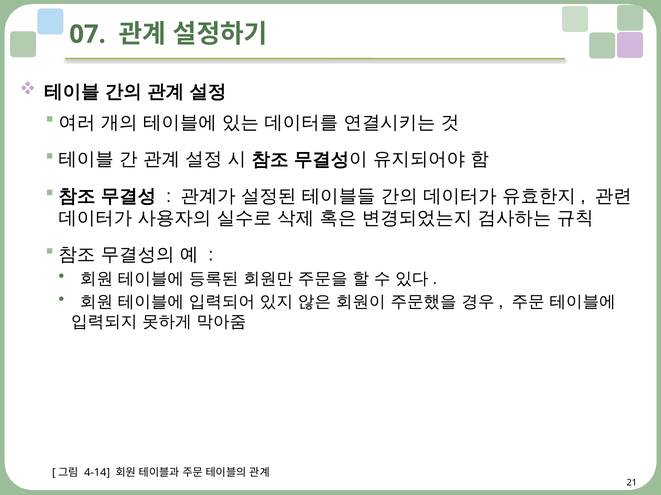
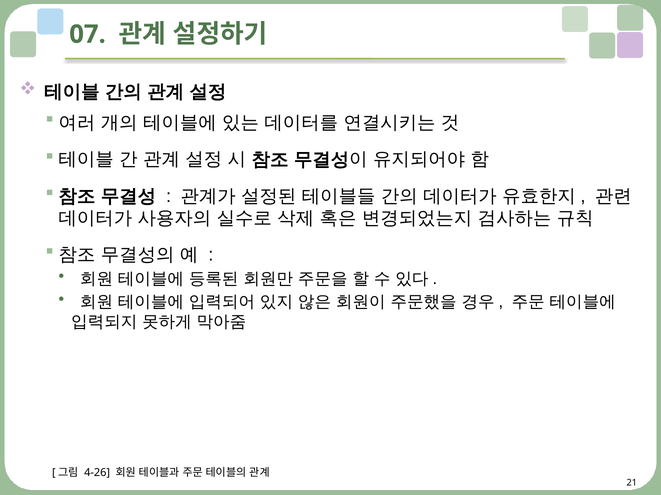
4-14: 4-14 -> 4-26 (97, 473)
